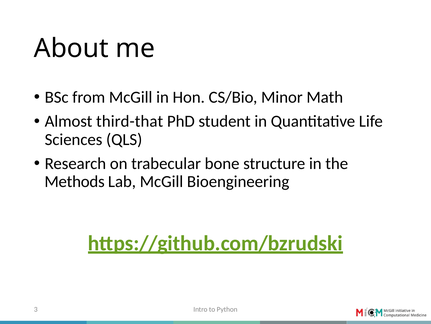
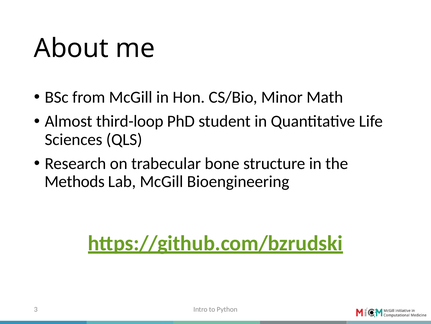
third-that: third-that -> third-loop (130, 121)
